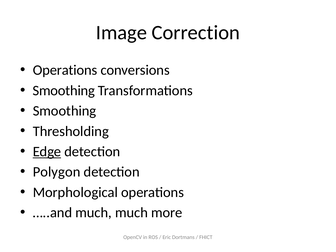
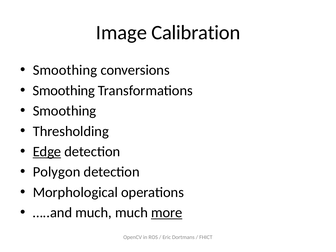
Correction: Correction -> Calibration (196, 33)
Operations: Operations -> Smoothing (65, 70)
more underline: none -> present (167, 213)
